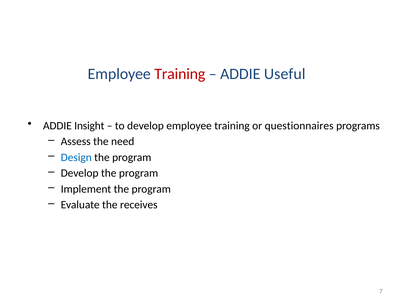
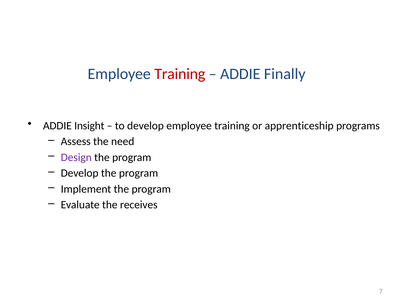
Useful: Useful -> Finally (285, 74)
questionnaires: questionnaires -> apprenticeship (299, 126)
Design colour: blue -> purple (76, 157)
